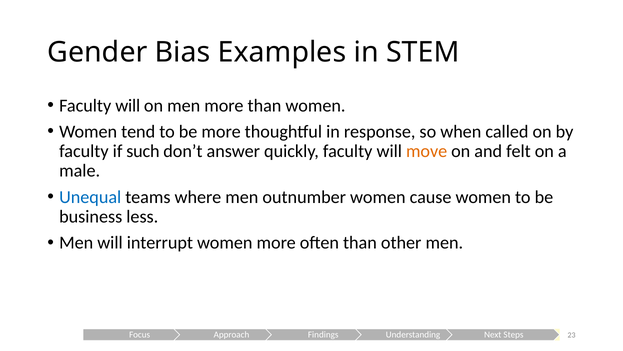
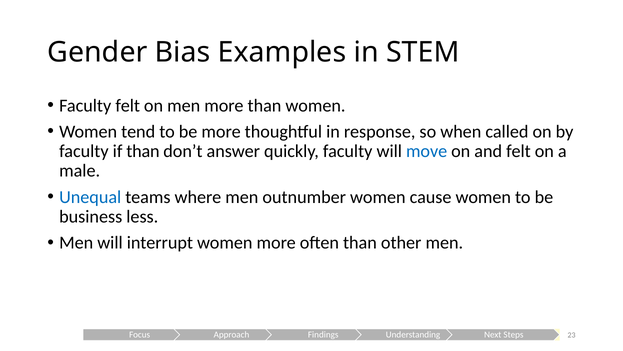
will: will -> felt (128, 105)
if such: such -> than (143, 151)
move colour: orange -> blue (427, 151)
